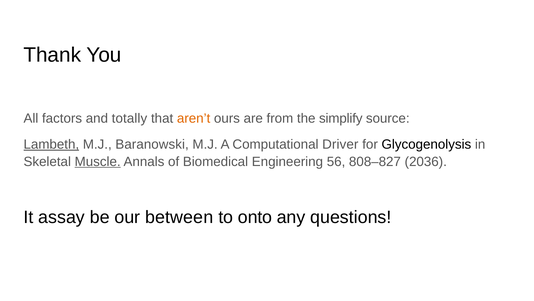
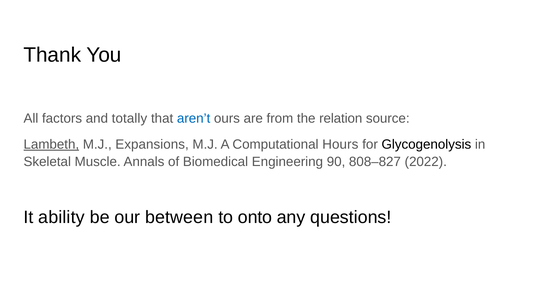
aren’t colour: orange -> blue (194, 118)
simplify: simplify -> relation (341, 118)
Baranowski: Baranowski -> Expansions (152, 144)
Driver: Driver -> Hours (340, 144)
Muscle underline: present -> none (98, 161)
56: 56 -> 90 (336, 161)
2036: 2036 -> 2022 (426, 161)
assay: assay -> ability (62, 217)
